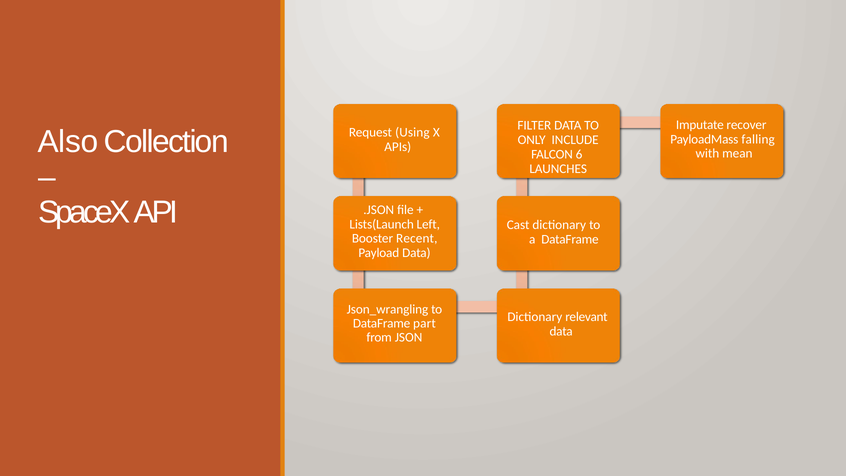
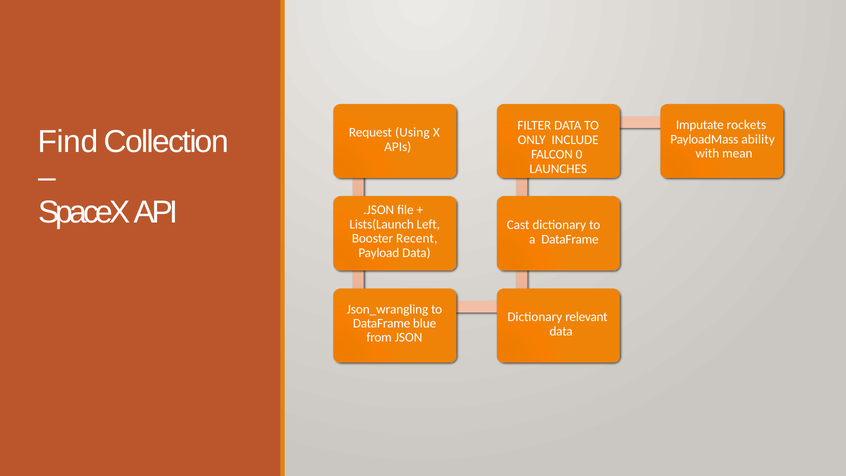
recover: recover -> rockets (746, 125)
Also: Also -> Find (68, 142)
falling: falling -> ability (758, 139)
6: 6 -> 0 (579, 154)
part: part -> blue (425, 323)
